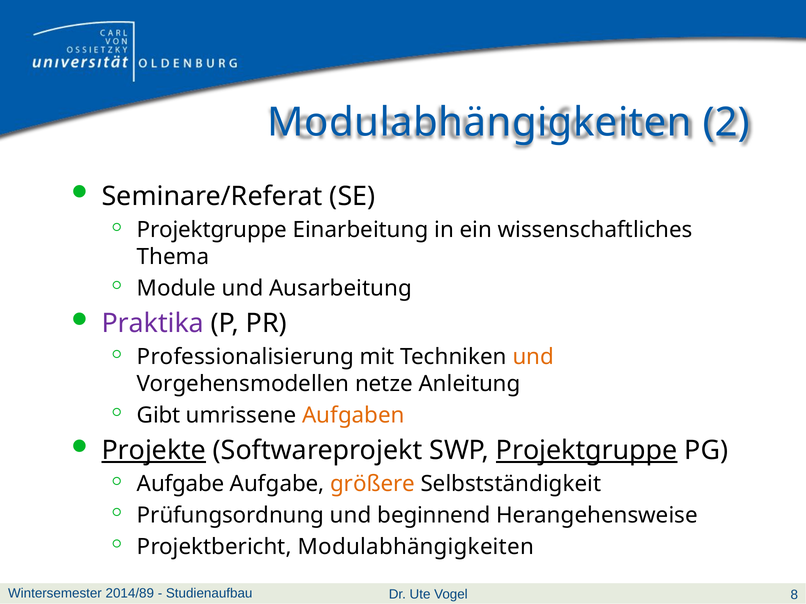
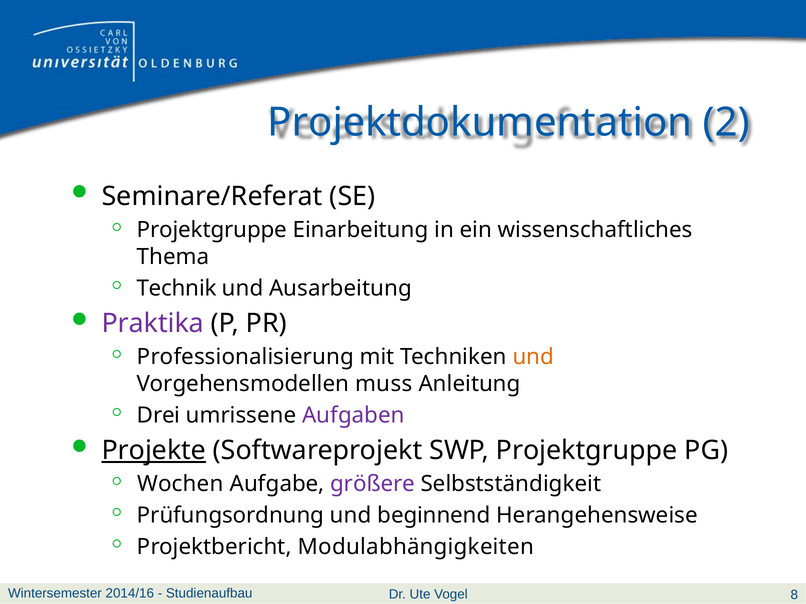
Modulabhängigkeiten: Modulabhängigkeiten -> Projektdokumentation (480, 122)
Module: Module -> Technik (177, 288)
netze: netze -> muss (384, 384)
Gibt: Gibt -> Drei (159, 416)
Aufgaben colour: orange -> purple (353, 416)
Projektgruppe underline: present -> none (587, 451)
Aufgabe: Aufgabe -> Wochen (180, 484)
größere colour: orange -> purple (373, 484)
2014/89: 2014/89 -> 2014/16 (130, 594)
